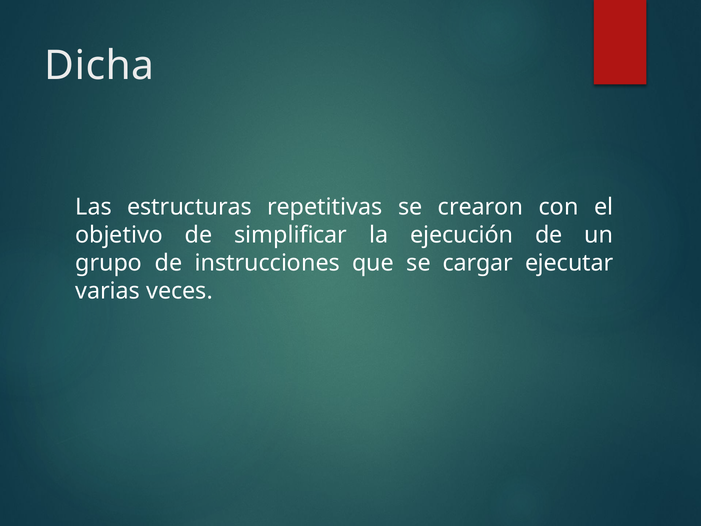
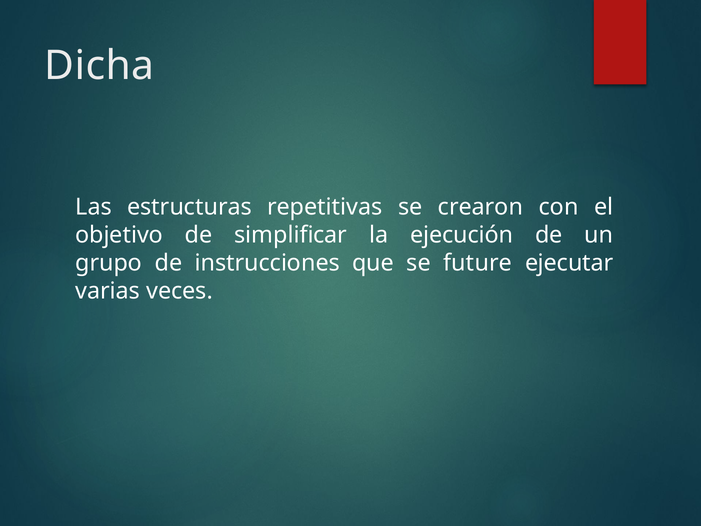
cargar: cargar -> future (478, 263)
